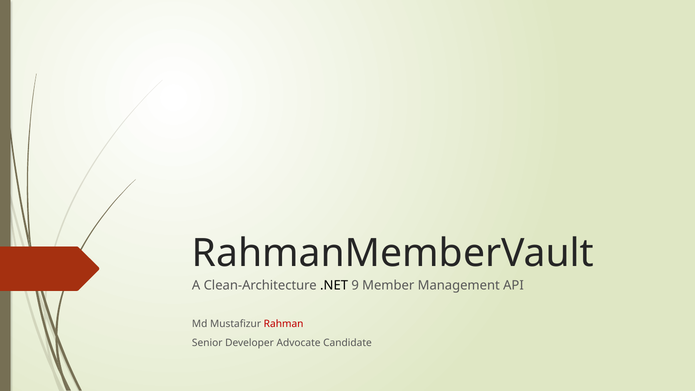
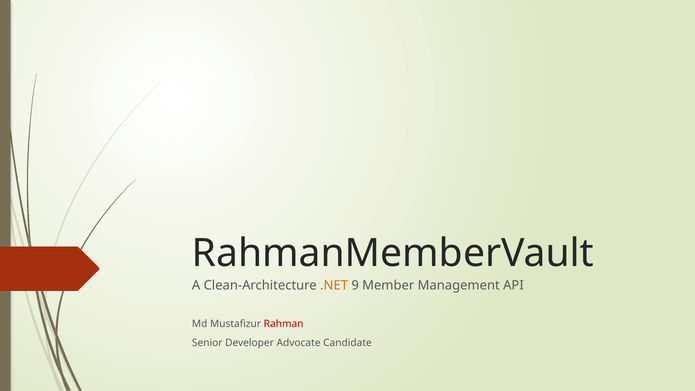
.NET colour: black -> orange (334, 285)
